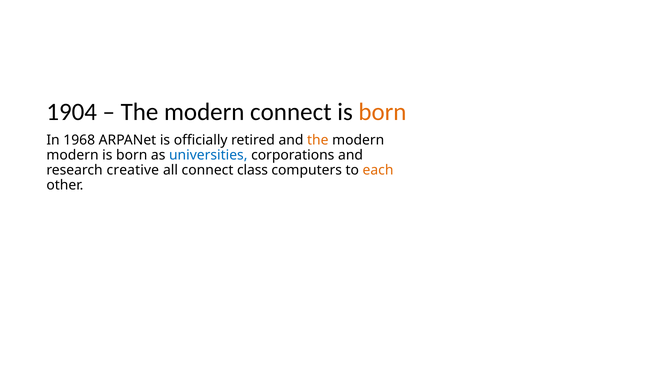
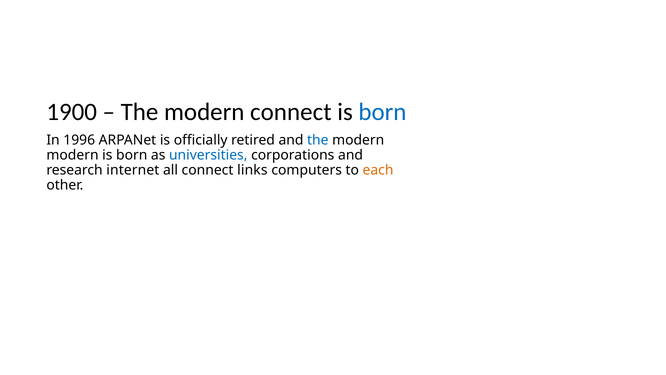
1904: 1904 -> 1900 (72, 112)
born colour: orange -> blue (382, 112)
1968: 1968 -> 1996 (79, 140)
the colour: orange -> blue (318, 140)
creative: creative -> internet (133, 170)
class: class -> links (252, 170)
